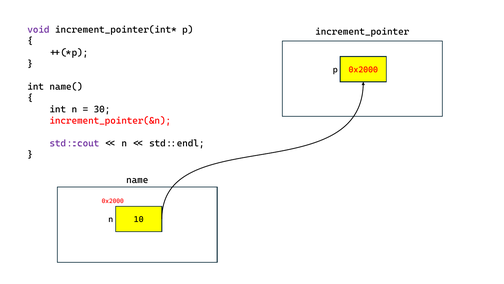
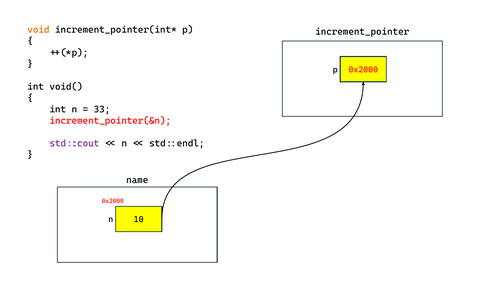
void colour: purple -> orange (38, 30)
name(: name( -> void( (66, 86)
30: 30 -> 33 (102, 109)
